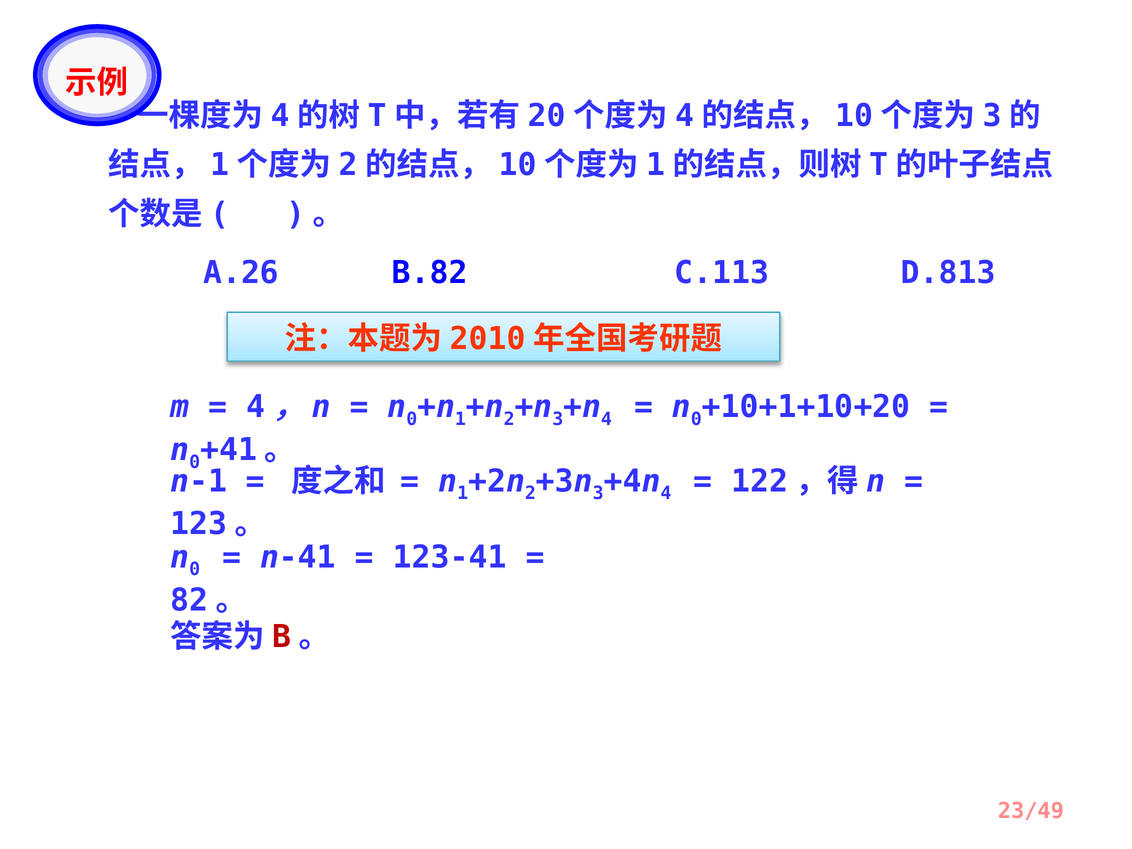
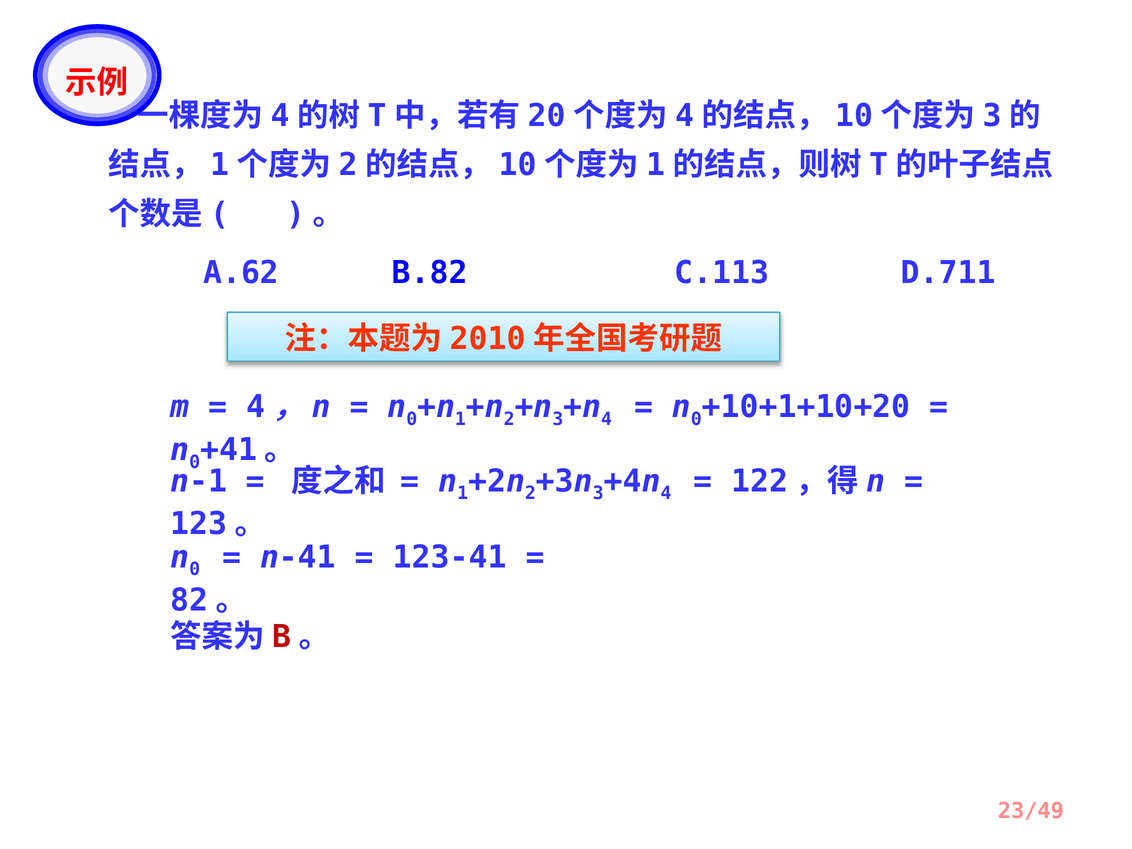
A.26: A.26 -> A.62 (241, 273)
D.813: D.813 -> D.711 (948, 273)
